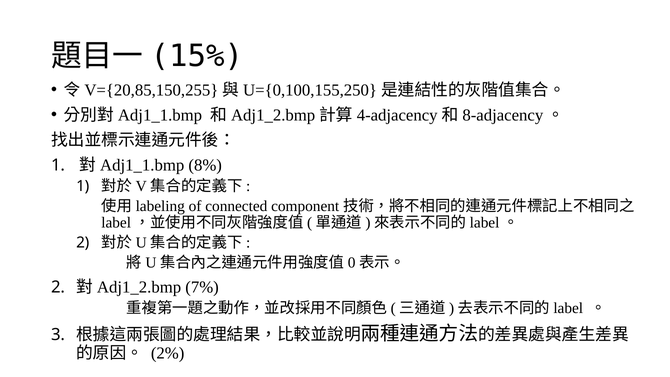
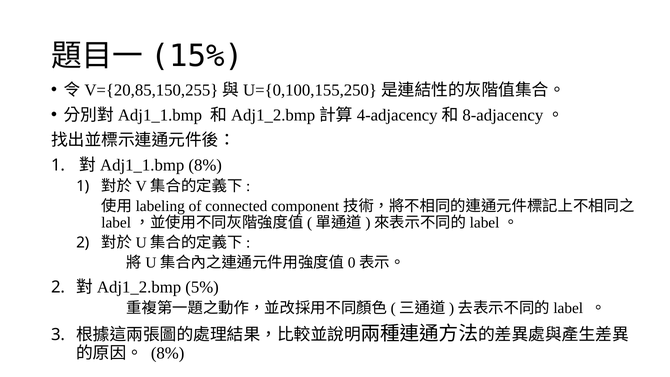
7%: 7% -> 5% (202, 287)
2%: 2% -> 8% (168, 353)
